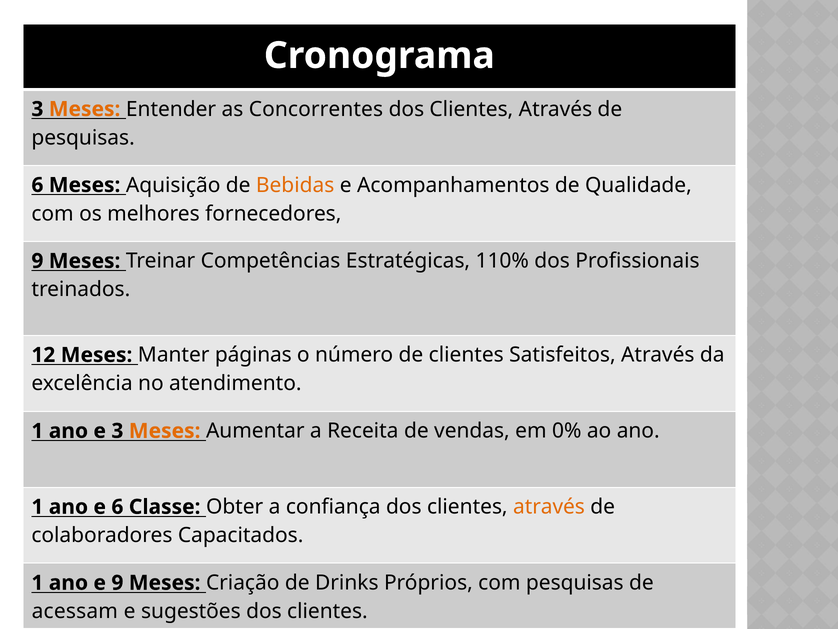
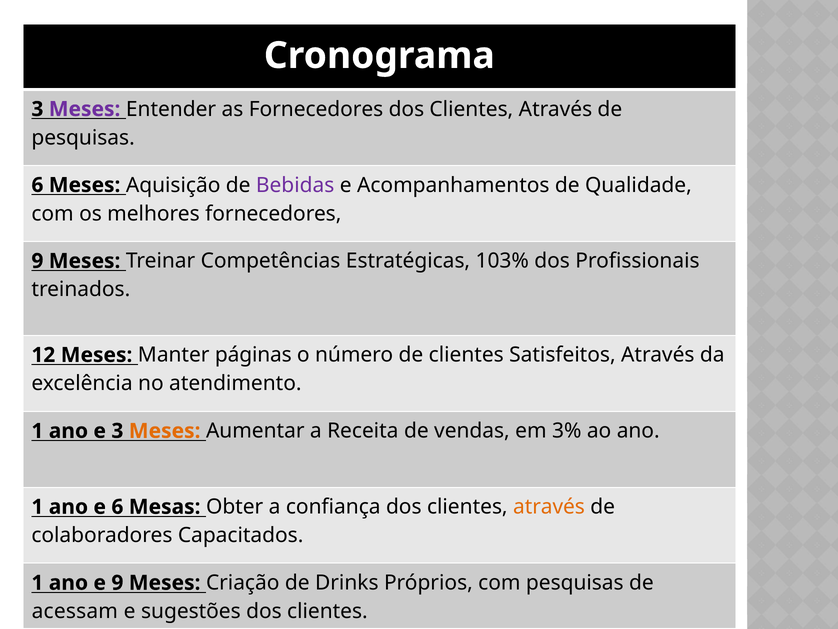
Meses colour: orange -> purple (85, 109)
as Concorrentes: Concorrentes -> Fornecedores (316, 109)
Bebidas colour: orange -> purple (295, 185)
110%: 110% -> 103% (502, 261)
0%: 0% -> 3% (567, 431)
Classe: Classe -> Mesas (165, 507)
